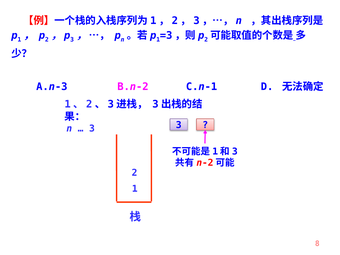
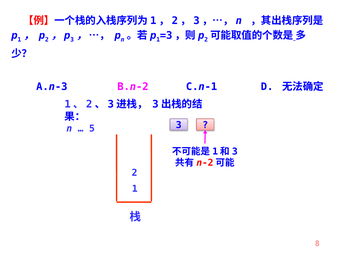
3: 3 -> 5 (92, 129)
